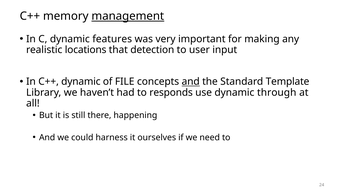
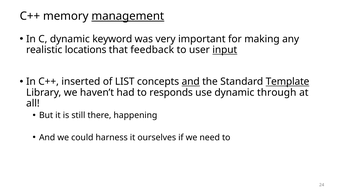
features: features -> keyword (112, 39)
detection: detection -> feedback (152, 50)
input underline: none -> present (225, 50)
C++ dynamic: dynamic -> inserted (81, 81)
FILE: FILE -> LIST (125, 81)
Template underline: none -> present (288, 81)
